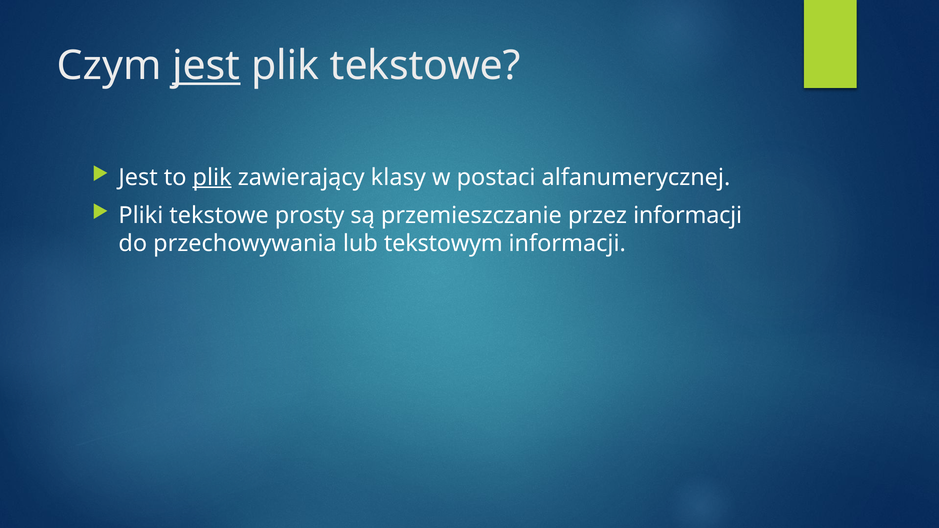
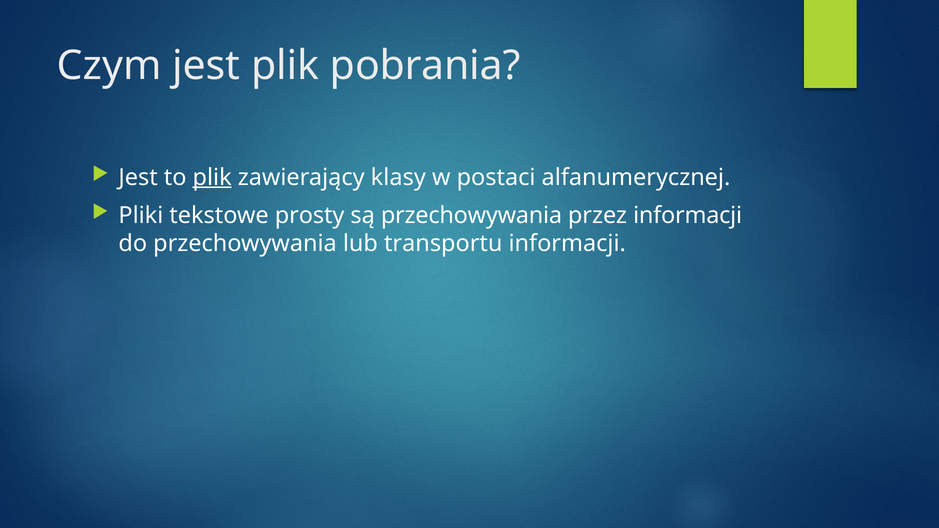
jest underline: present -> none (206, 66)
plik tekstowe: tekstowe -> pobrania (425, 66)
są przemieszczanie: przemieszczanie -> przechowywania (471, 215)
tekstowym: tekstowym -> transportu (443, 244)
